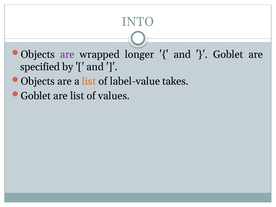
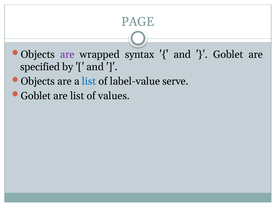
INTO: INTO -> PAGE (138, 22)
longer: longer -> syntax (140, 54)
list colour: orange -> blue (89, 81)
takes: takes -> serve (175, 81)
